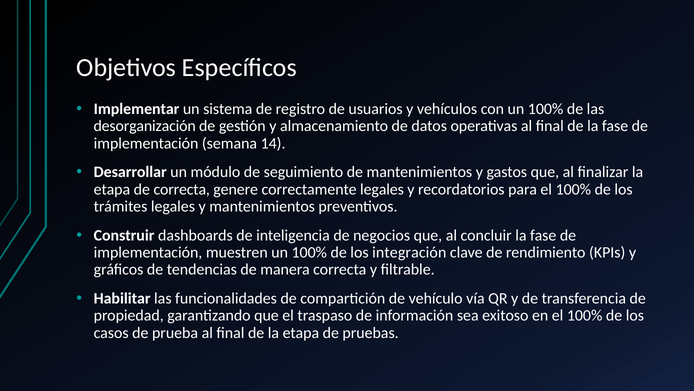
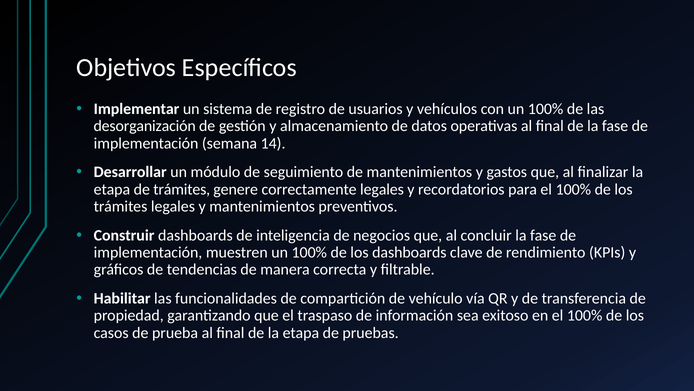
de correcta: correcta -> trámites (182, 189)
los integración: integración -> dashboards (409, 252)
